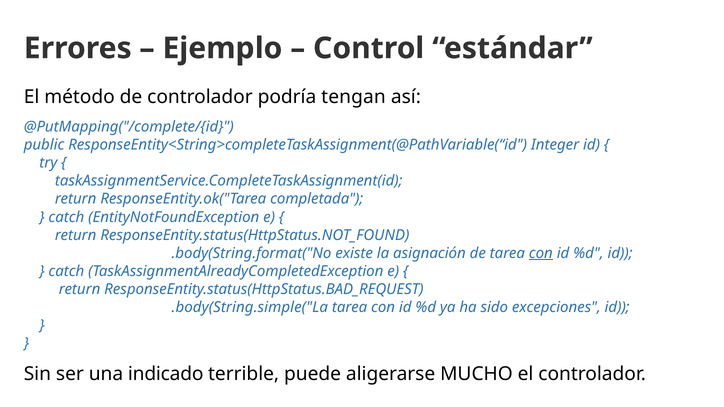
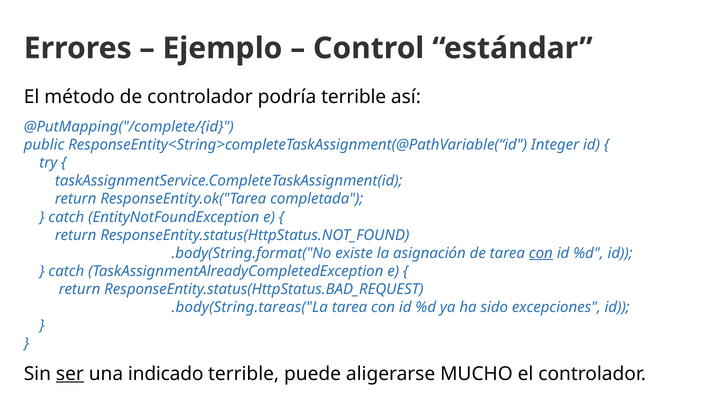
podría tengan: tengan -> terrible (354, 97)
.body(String.simple("La: .body(String.simple("La -> .body(String.tareas("La (250, 307)
ser underline: none -> present (70, 374)
